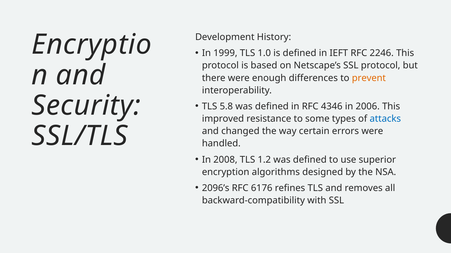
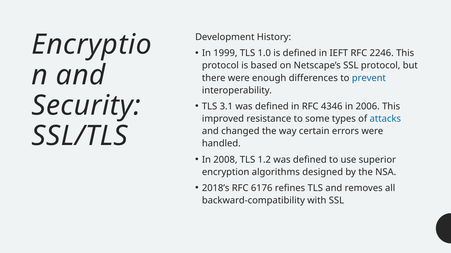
prevent colour: orange -> blue (369, 78)
5.8: 5.8 -> 3.1 (226, 107)
2096’s: 2096’s -> 2018’s (216, 189)
